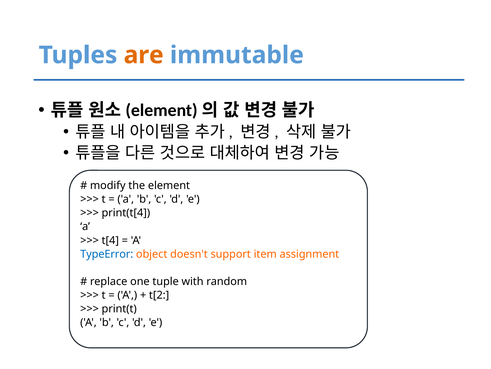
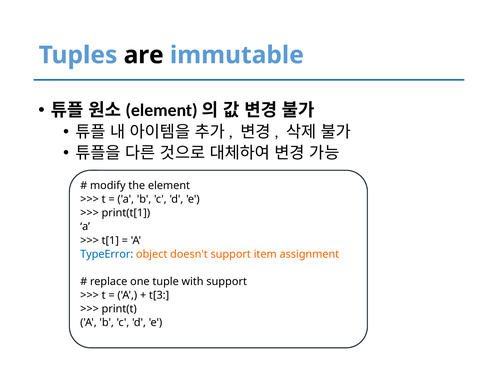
are colour: orange -> black (144, 55)
print(t[4: print(t[4 -> print(t[1 (126, 213)
t[4: t[4 -> t[1 (110, 240)
with random: random -> support (227, 281)
t[2: t[2 -> t[3 (159, 295)
